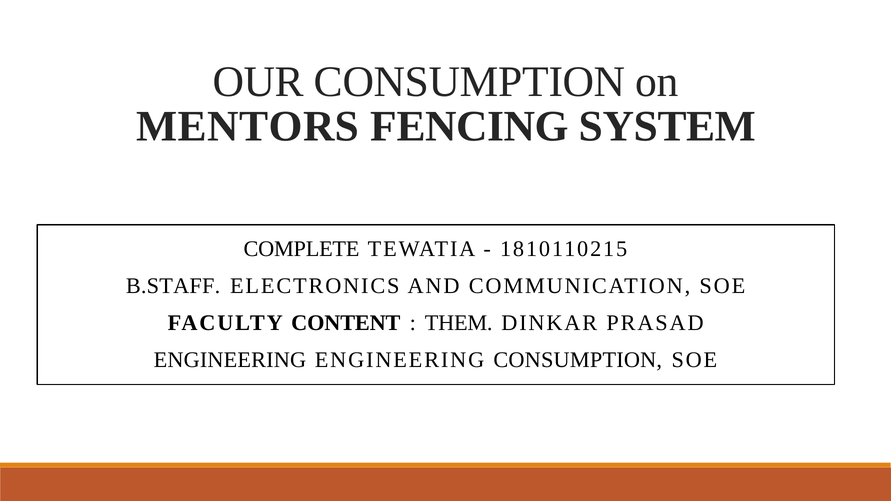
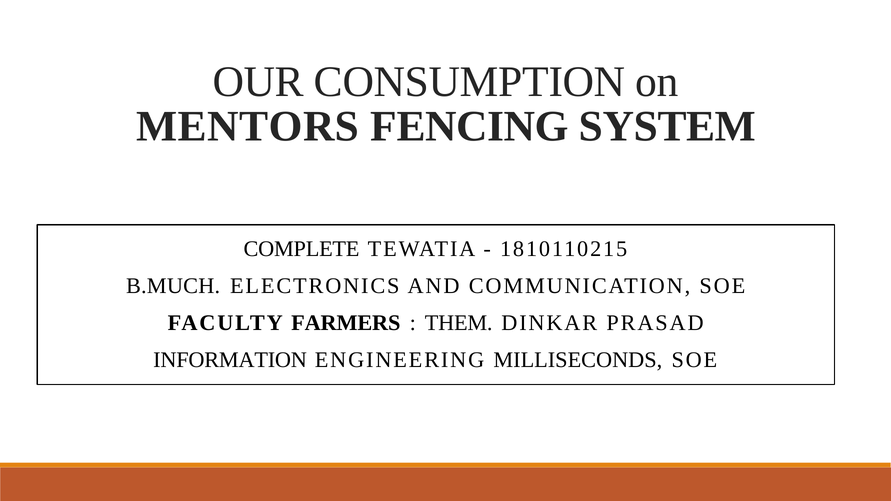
B.STAFF: B.STAFF -> B.MUCH (173, 286)
CONTENT: CONTENT -> FARMERS (346, 323)
ENGINEERING: ENGINEERING -> INFORMATION (230, 360)
ENGINEERING CONSUMPTION: CONSUMPTION -> MILLISECONDS (578, 360)
